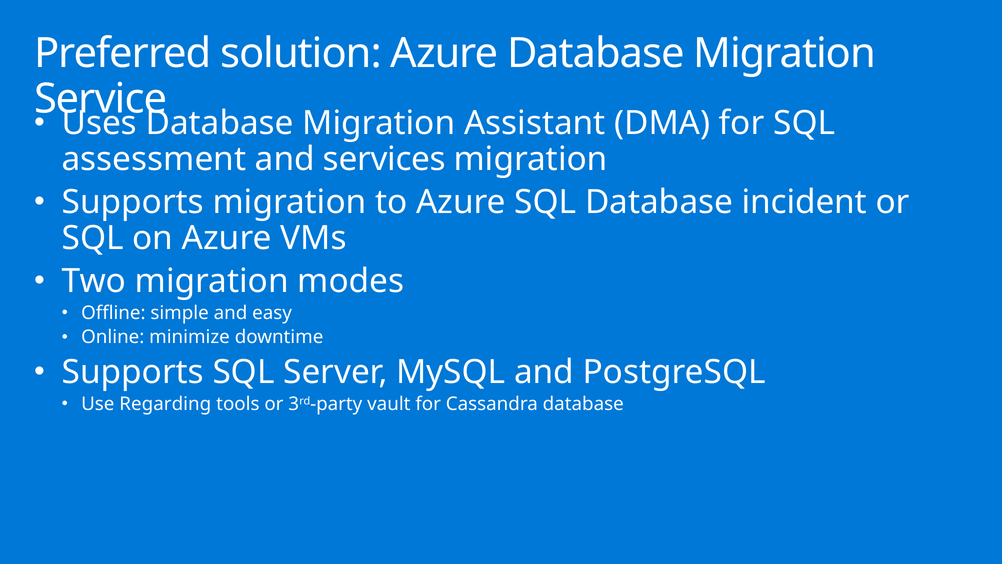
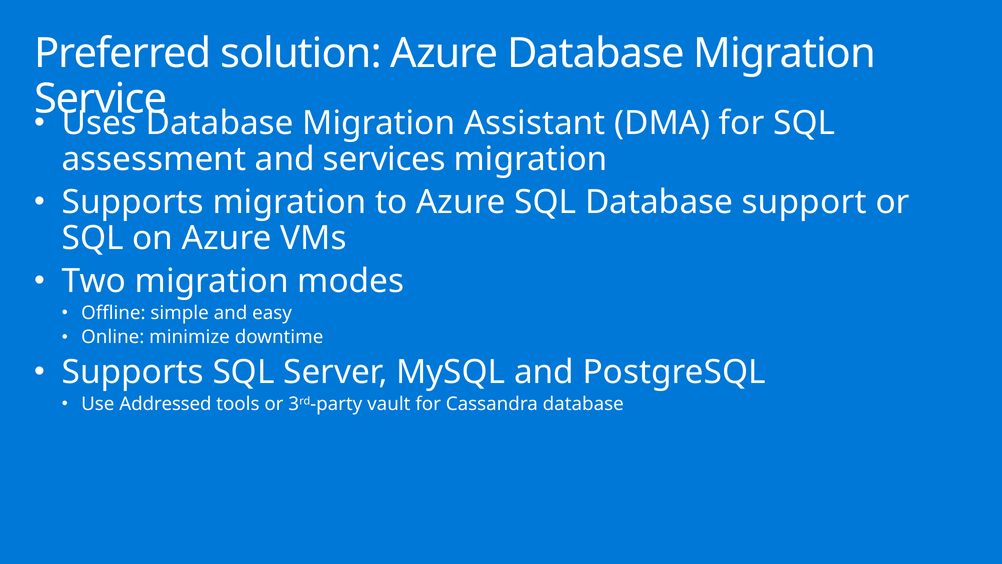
incident: incident -> support (804, 202)
Regarding: Regarding -> Addressed (165, 404)
